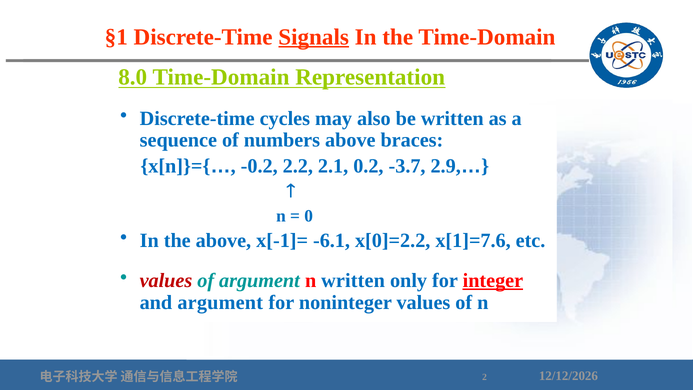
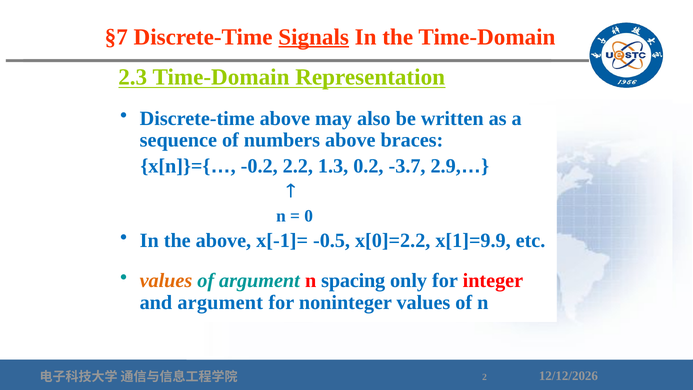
§1: §1 -> §7 (116, 37)
8.0: 8.0 -> 2.3 (133, 77)
Discrete-time cycles: cycles -> above (285, 118)
2.1: 2.1 -> 1.3 (333, 166)
-6.1: -6.1 -> -0.5 (332, 240)
x[1]=7.6: x[1]=7.6 -> x[1]=9.9 (473, 240)
values colour: red -> orange (166, 280)
n written: written -> spacing (353, 280)
integer underline: present -> none (493, 280)
